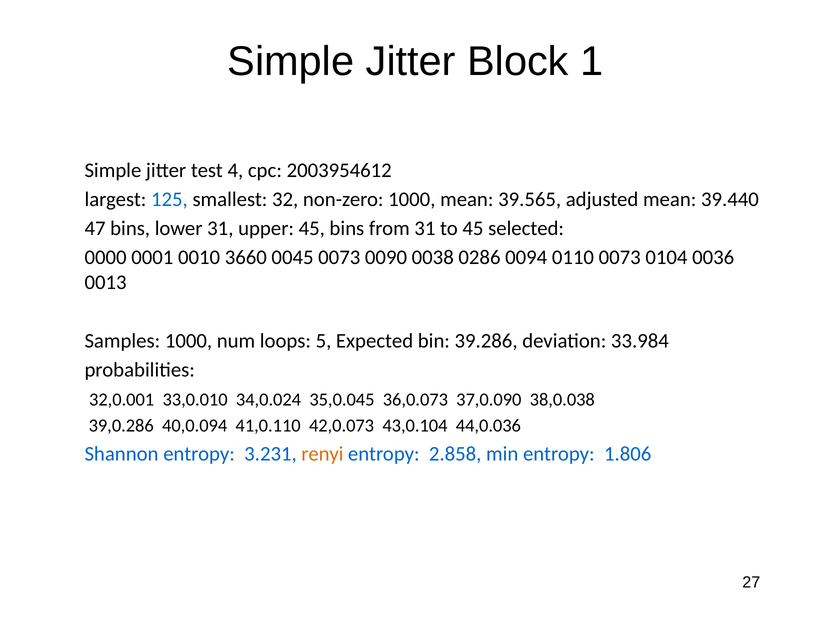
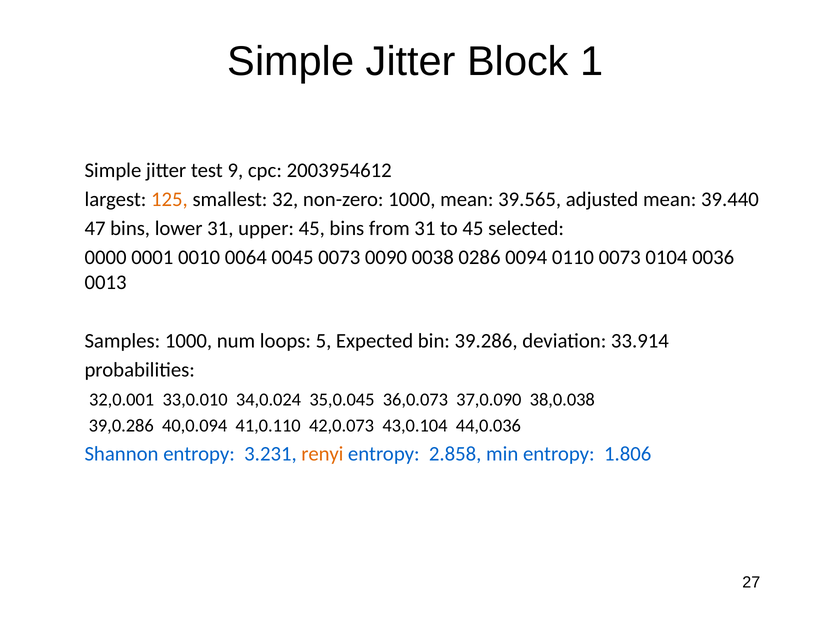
4: 4 -> 9 (235, 170)
125 colour: blue -> orange (169, 200)
3660: 3660 -> 0064 (246, 258)
33.984: 33.984 -> 33.914 (640, 341)
